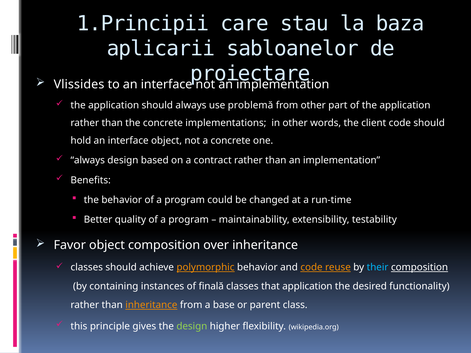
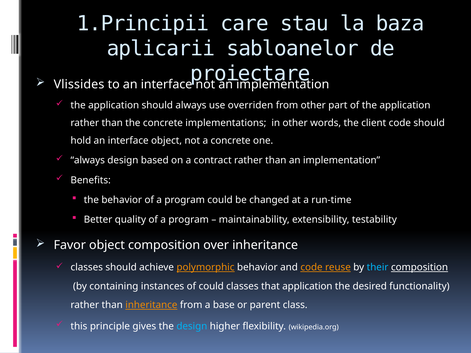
problemă: problemă -> overriden (250, 105)
of finală: finală -> could (211, 287)
design colour: light green -> light blue (192, 326)
